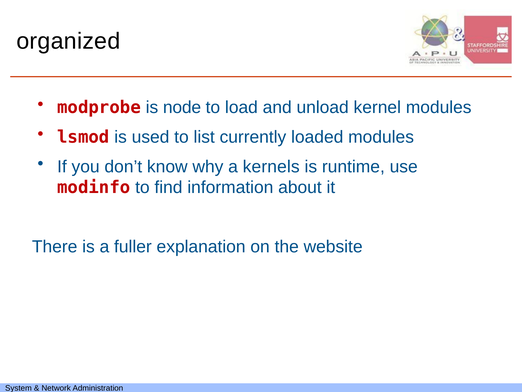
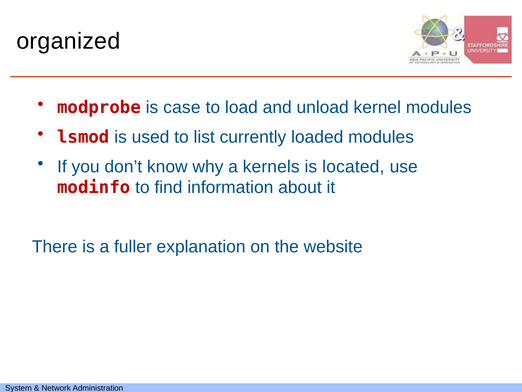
node: node -> case (182, 107)
runtime: runtime -> located (353, 166)
